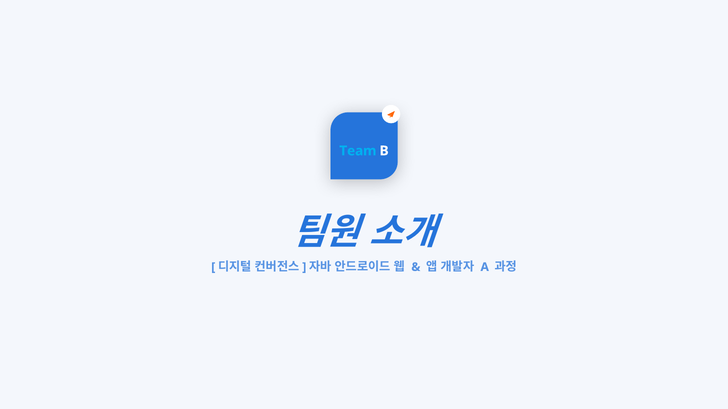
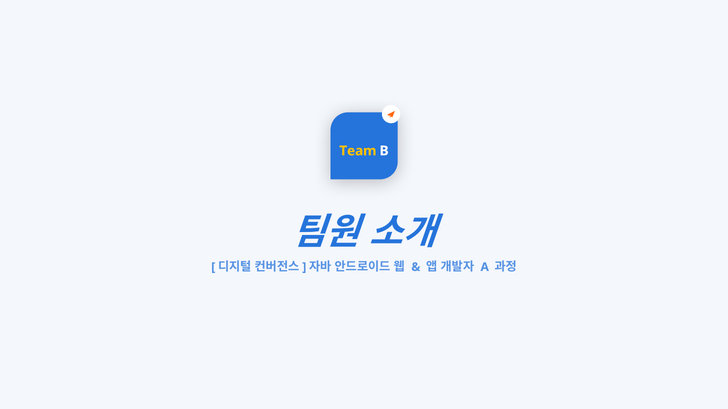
Team colour: light blue -> yellow (358, 151)
